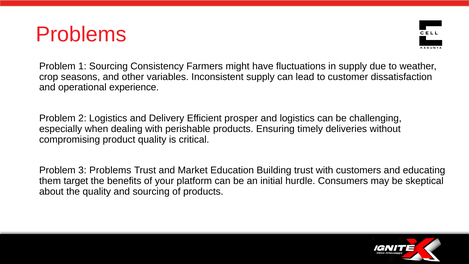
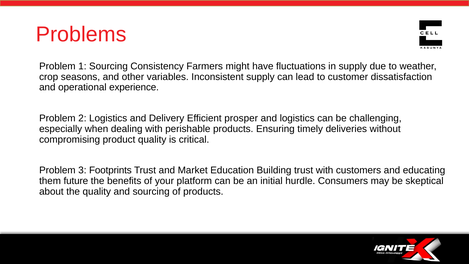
3 Problems: Problems -> Footprints (110, 170)
target: target -> future (76, 181)
